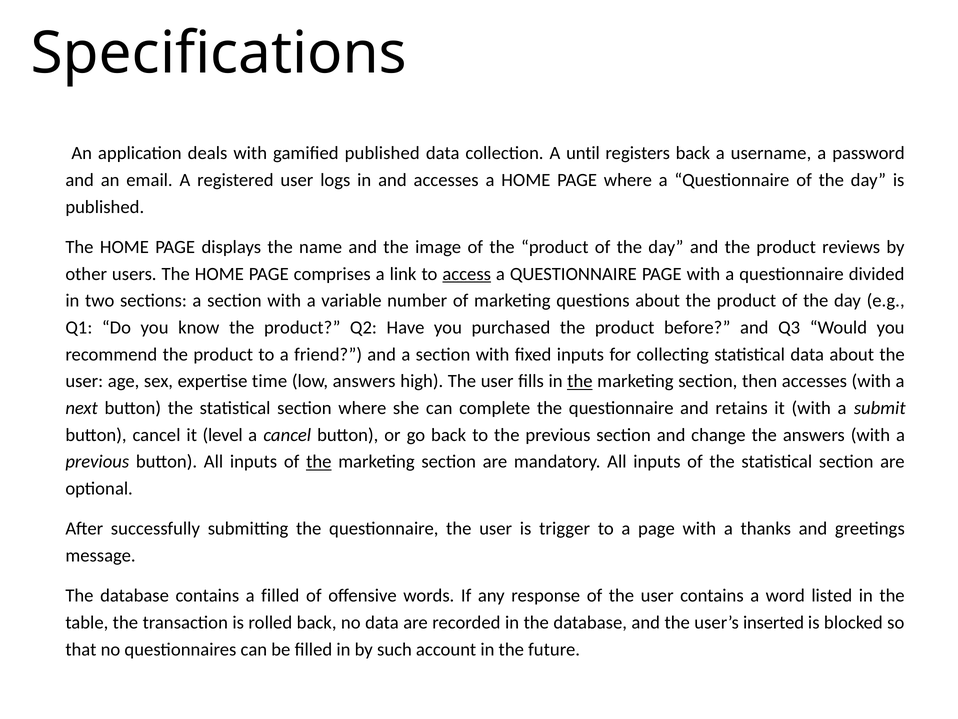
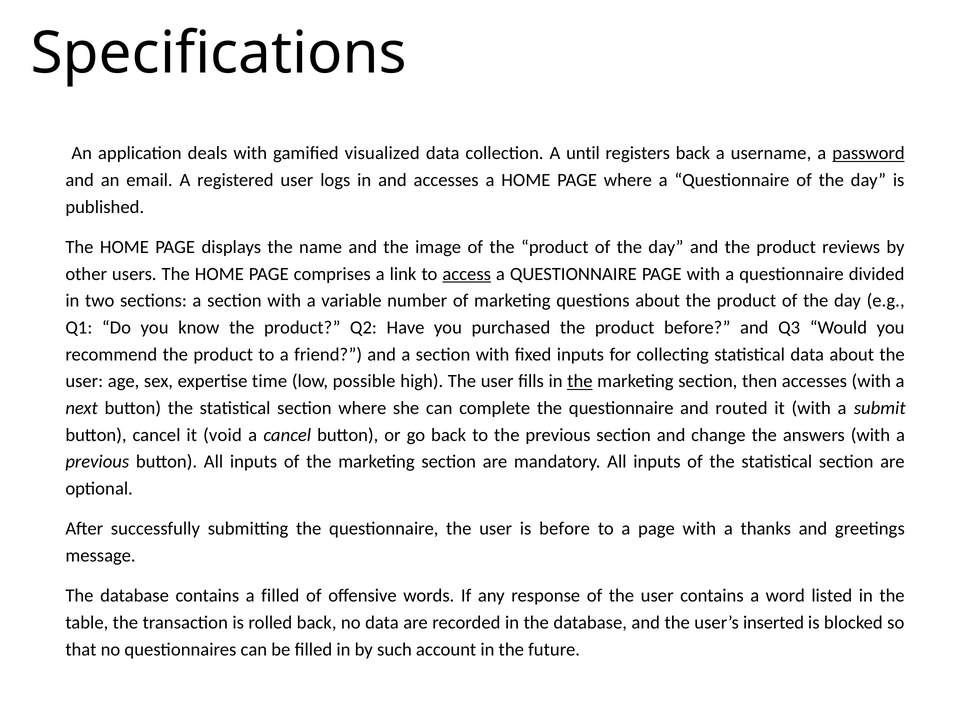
gamified published: published -> visualized (382, 153)
password underline: none -> present (869, 153)
low answers: answers -> possible (364, 381)
retains: retains -> routed (741, 408)
level: level -> void (222, 435)
the underline: present -> none (319, 461)
is trigger: trigger -> before (565, 528)
